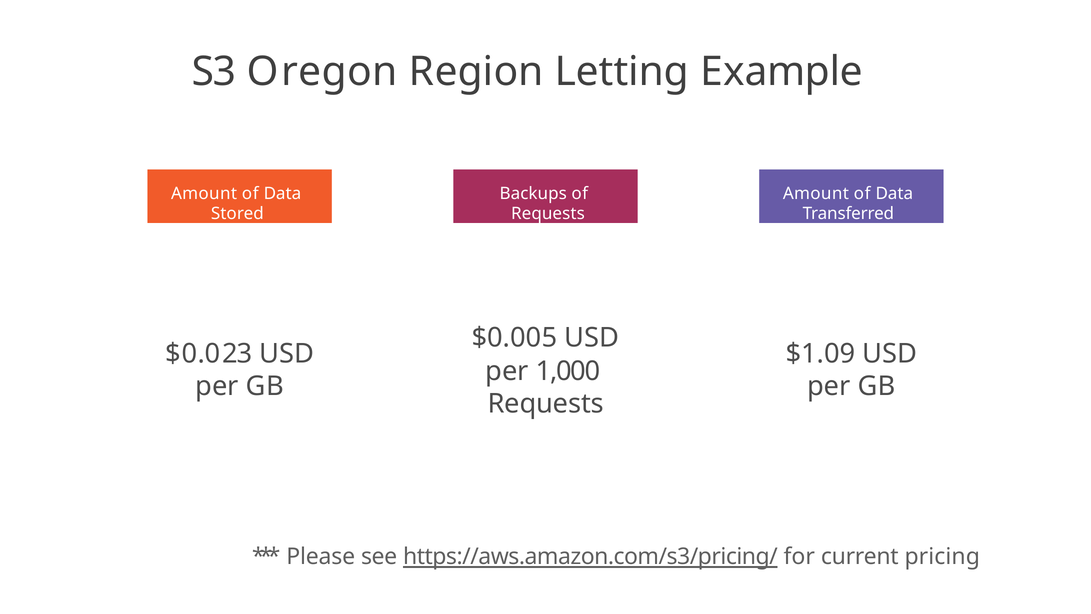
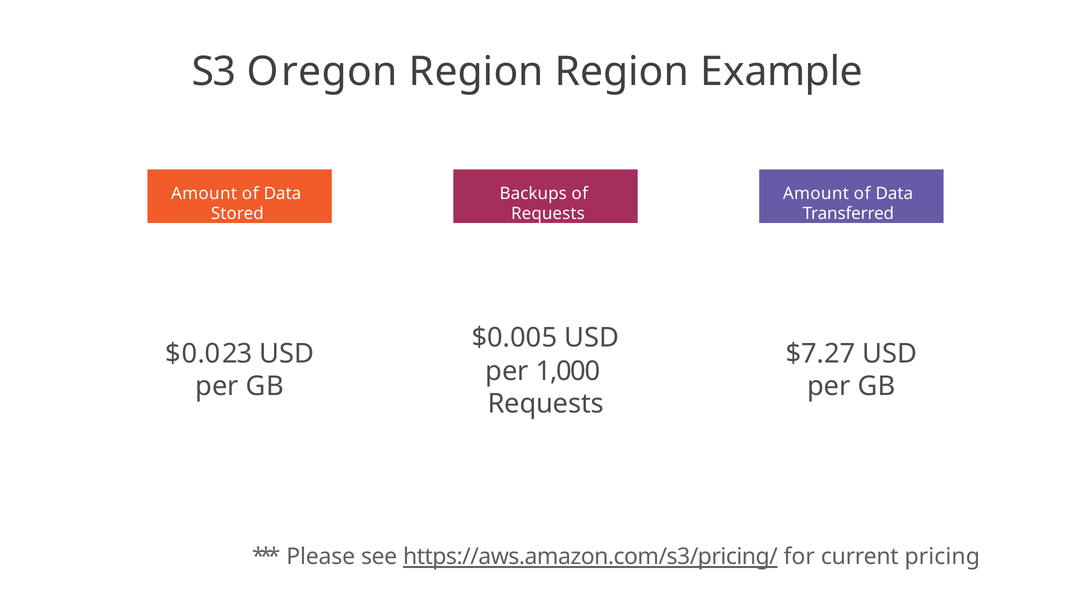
Region Letting: Letting -> Region (622, 72)
$1.09: $1.09 -> $7.27 (821, 354)
